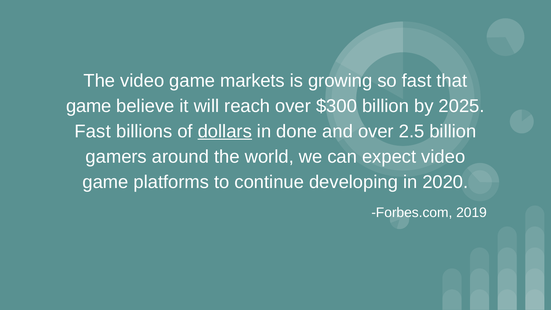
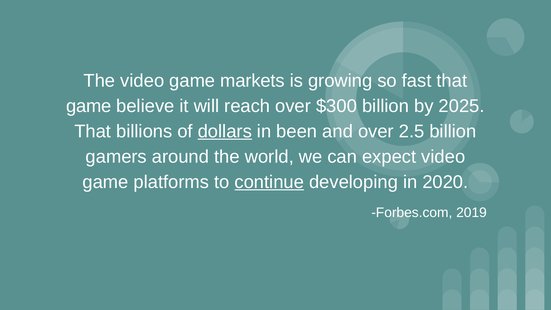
Fast: Fast -> That (93, 131)
done: done -> been (297, 131)
continue underline: none -> present (269, 182)
